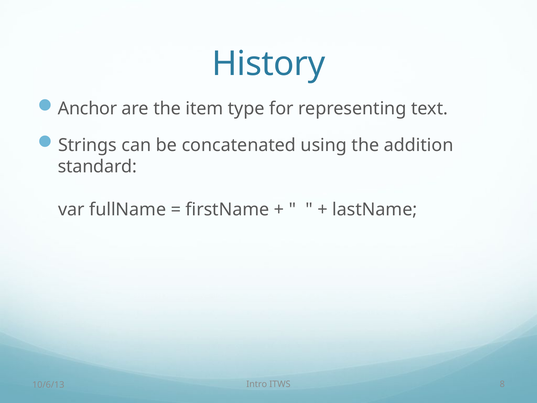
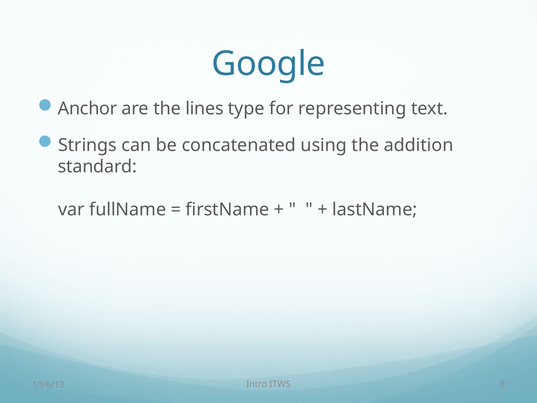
History: History -> Google (269, 64)
item: item -> lines (205, 109)
